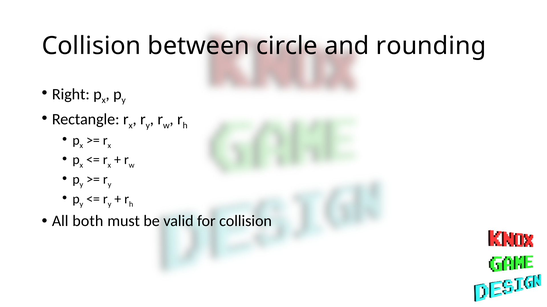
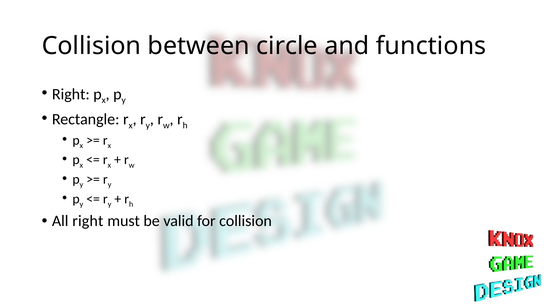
rounding: rounding -> functions (431, 46)
All both: both -> right (88, 222)
